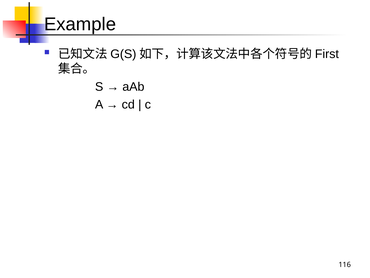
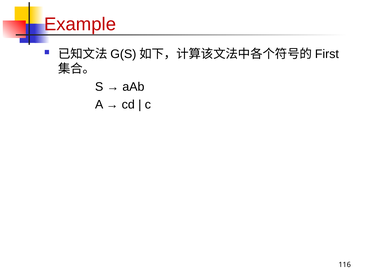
Example colour: black -> red (80, 24)
